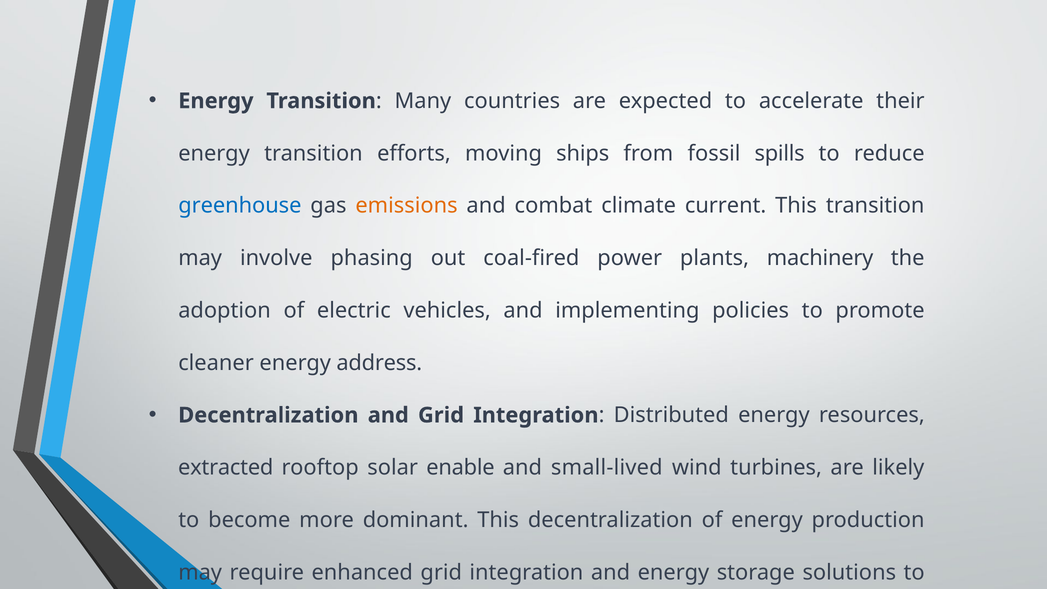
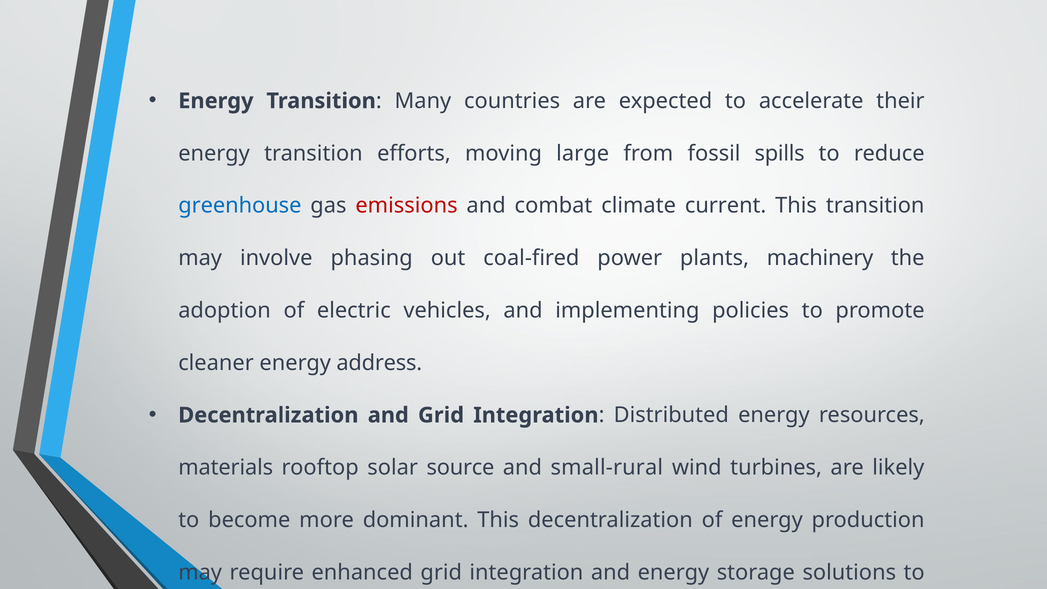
ships: ships -> large (583, 153)
emissions colour: orange -> red (406, 206)
extracted: extracted -> materials (226, 468)
enable: enable -> source (460, 468)
small-lived: small-lived -> small-rural (607, 468)
